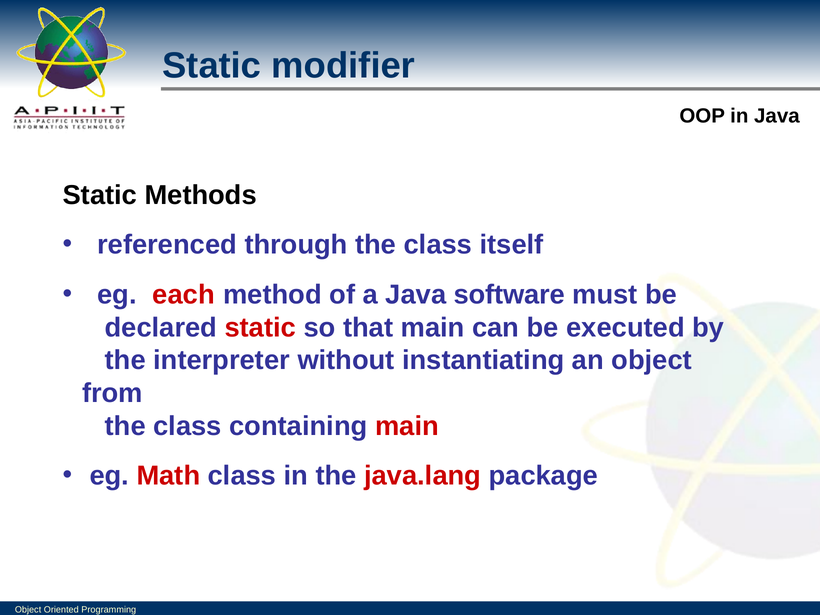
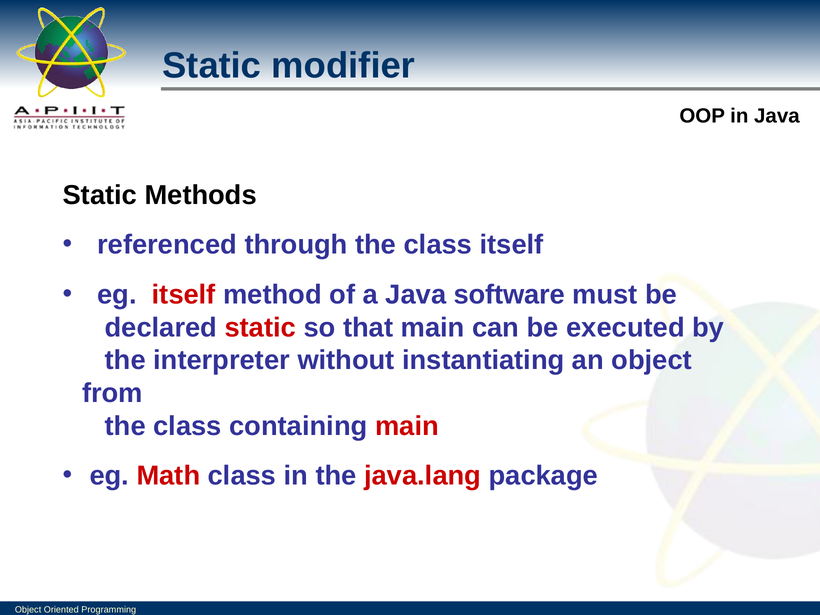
eg each: each -> itself (184, 295)
